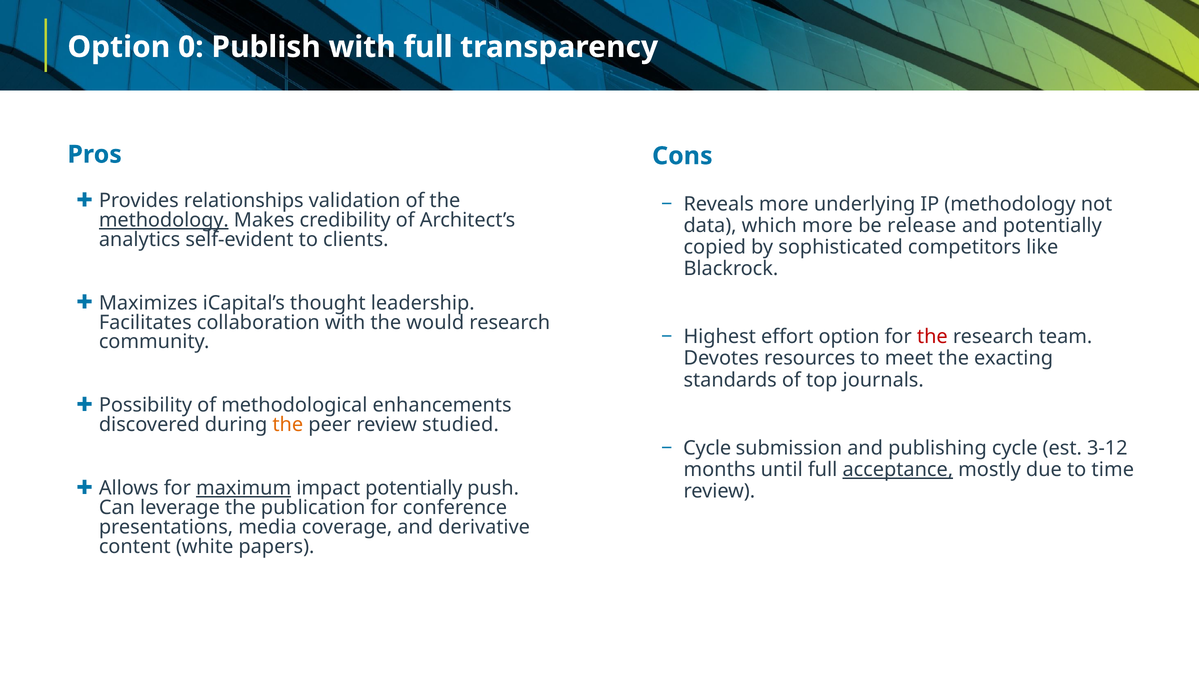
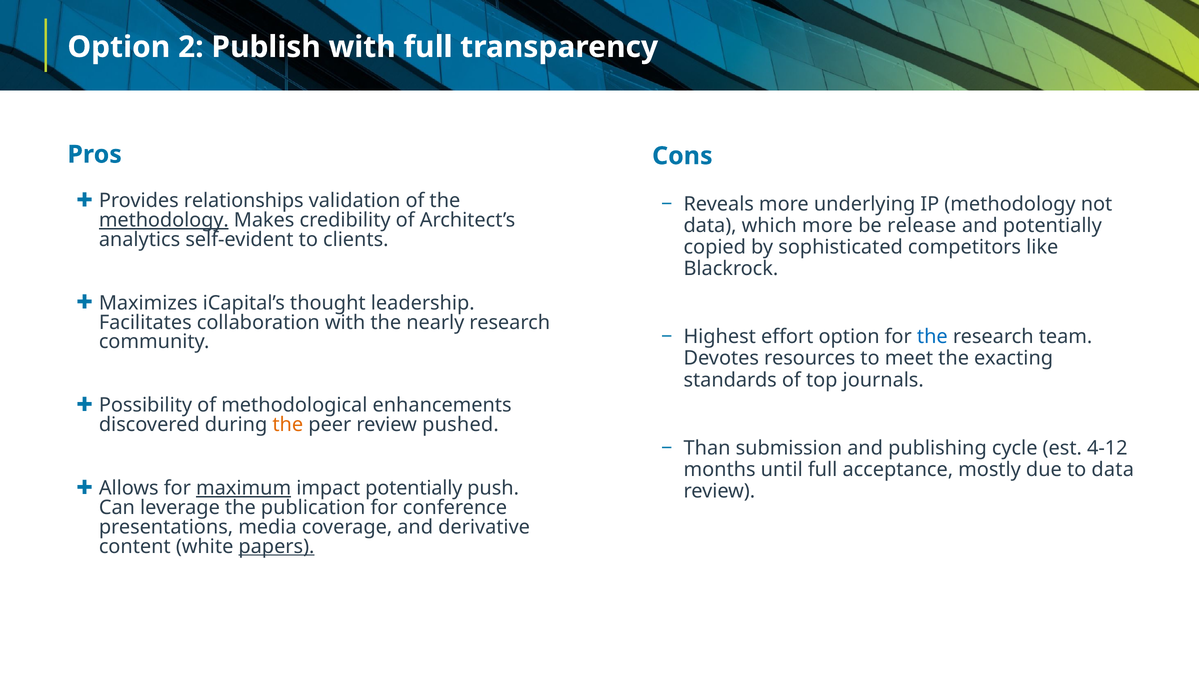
0: 0 -> 2 (191, 47)
would: would -> nearly (435, 322)
the colour: red -> blue (932, 337)
studied: studied -> pushed (460, 424)
Cycle: Cycle -> Than (707, 448)
3-12: 3-12 -> 4-12 (1107, 448)
acceptance underline: present -> none (898, 469)
to time: time -> data (1113, 469)
papers underline: none -> present (276, 546)
